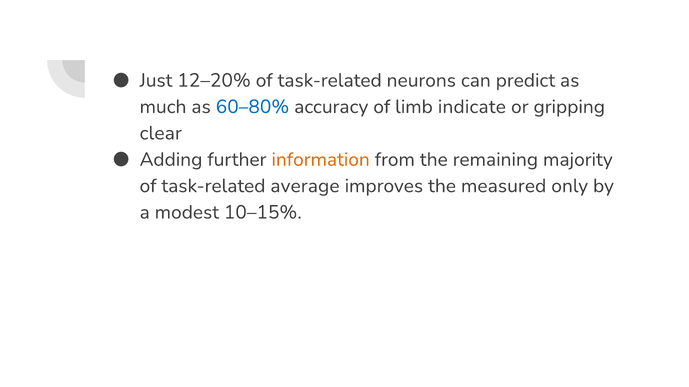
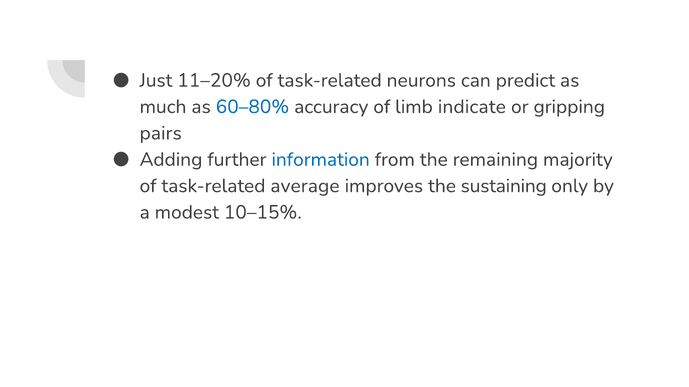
12–20%: 12–20% -> 11–20% (214, 80)
clear: clear -> pairs (161, 133)
information colour: orange -> blue (321, 160)
measured: measured -> sustaining (504, 186)
